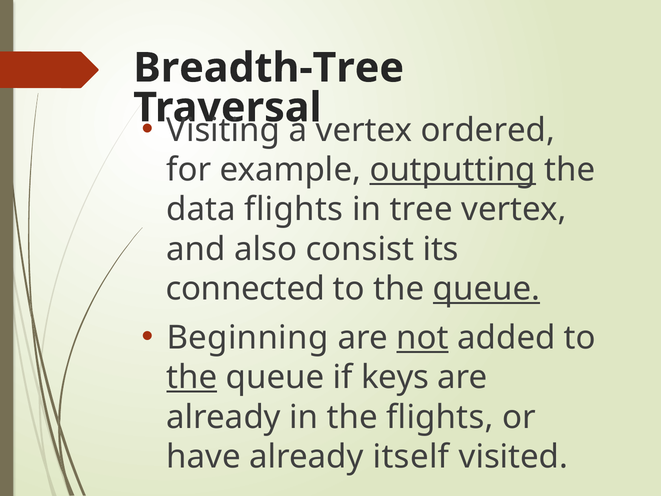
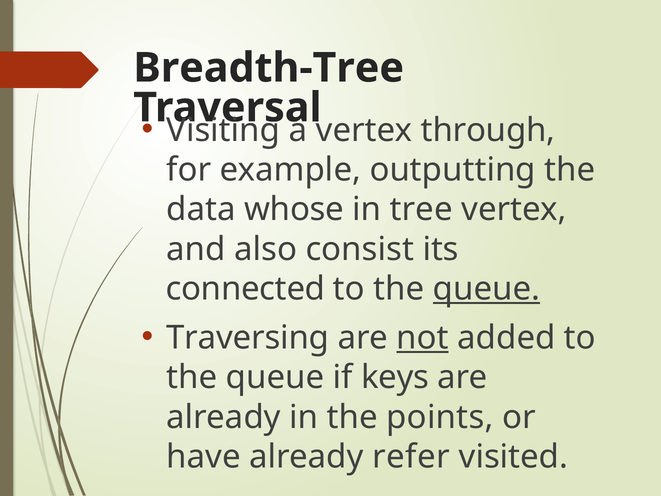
ordered: ordered -> through (488, 130)
outputting underline: present -> none (453, 170)
data flights: flights -> whose (294, 209)
Beginning: Beginning -> Traversing (248, 338)
the underline: present -> none (192, 377)
the flights: flights -> points (440, 417)
itself: itself -> refer (411, 457)
